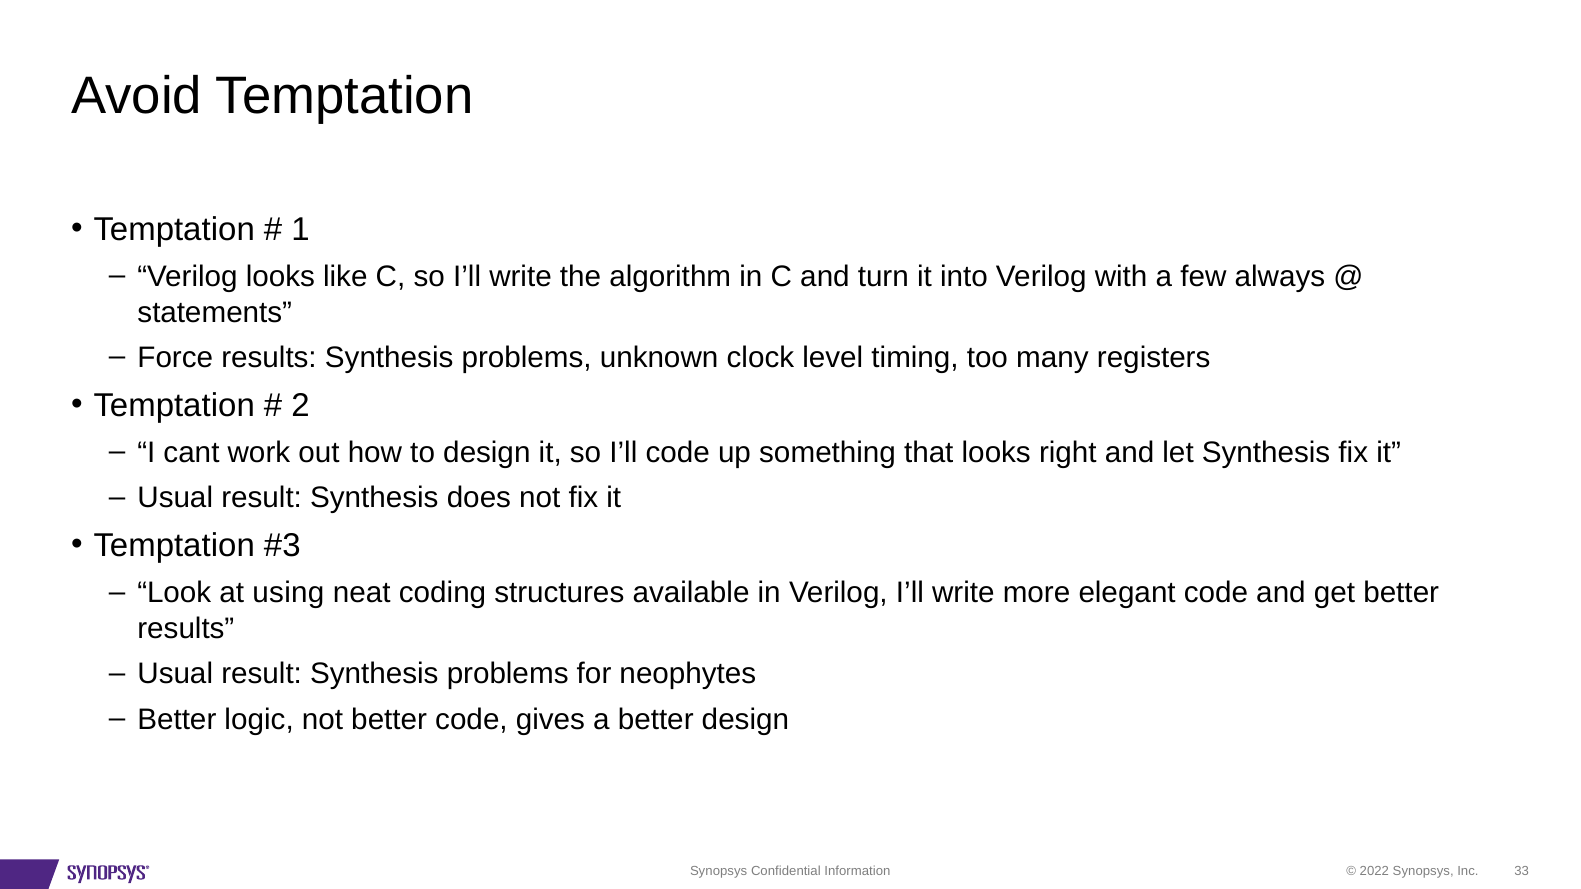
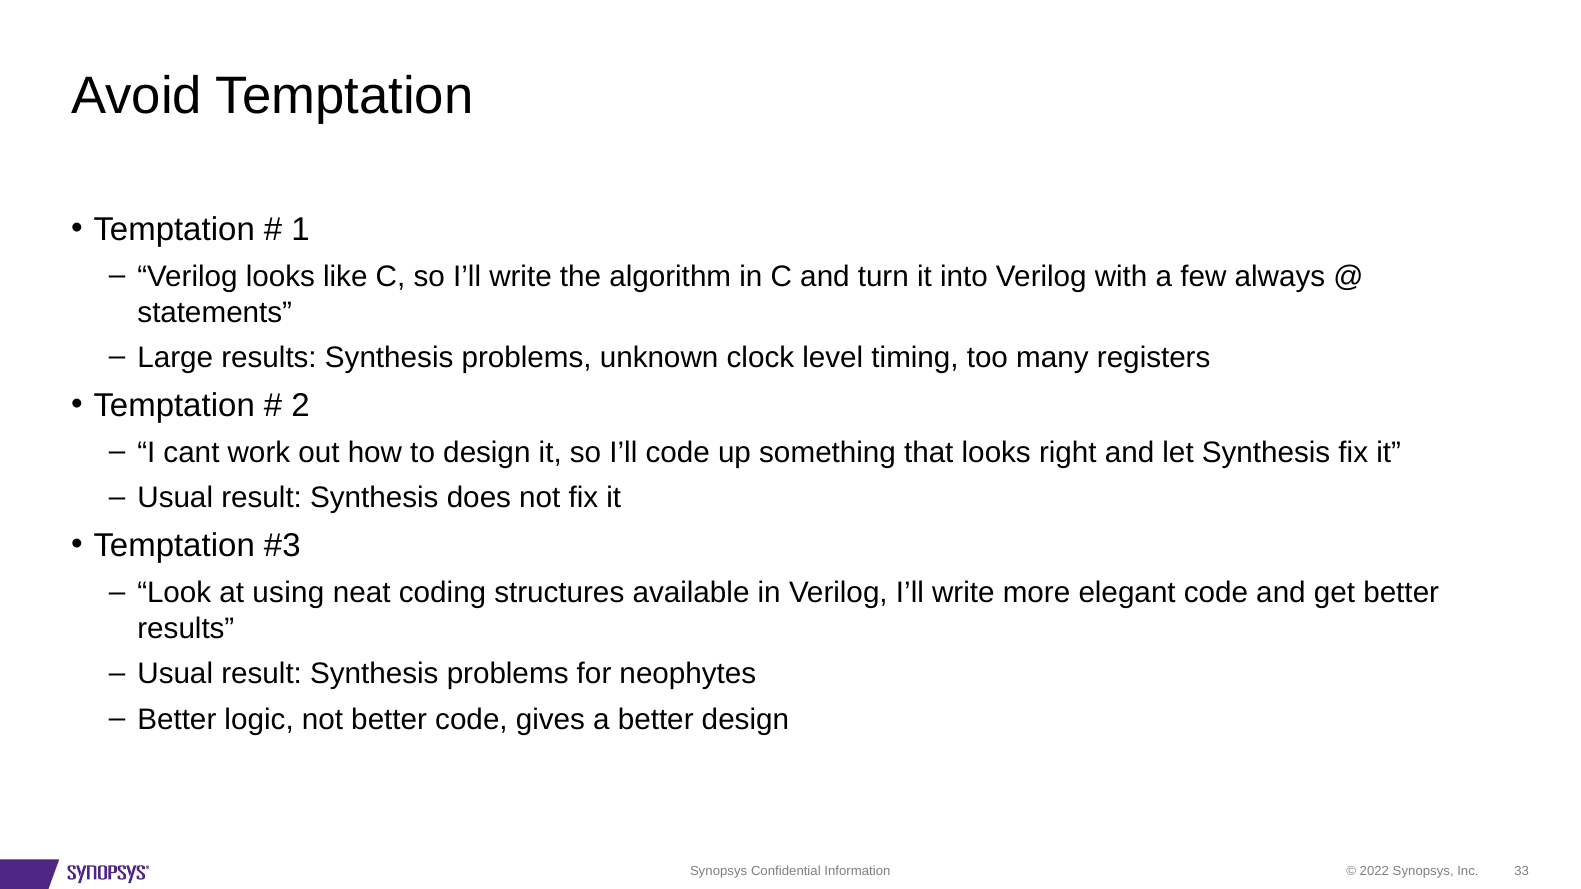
Force: Force -> Large (175, 358)
